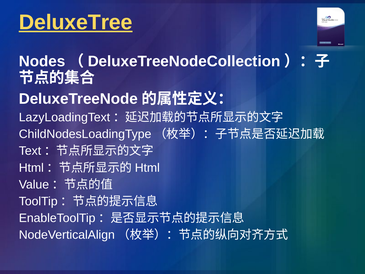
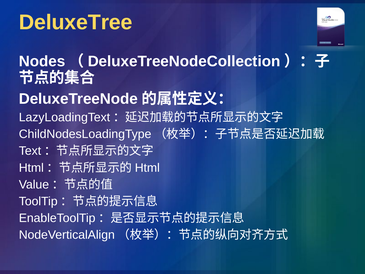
DeluxeTree underline: present -> none (76, 22)
